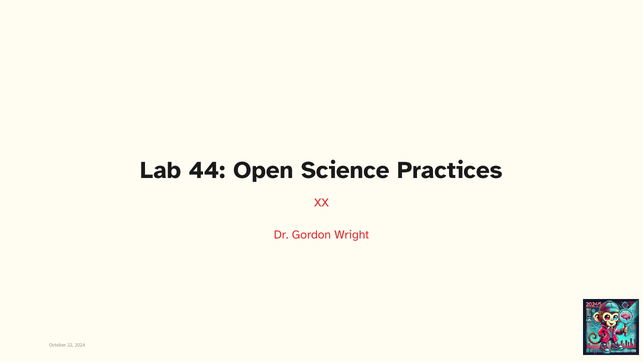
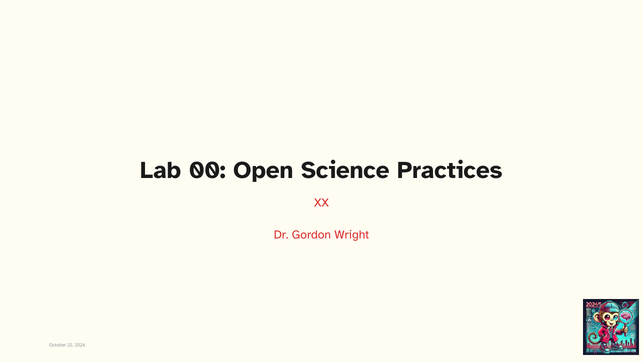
44: 44 -> 00 (207, 170)
